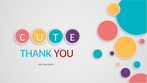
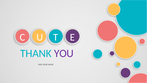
YOU colour: red -> purple (64, 53)
